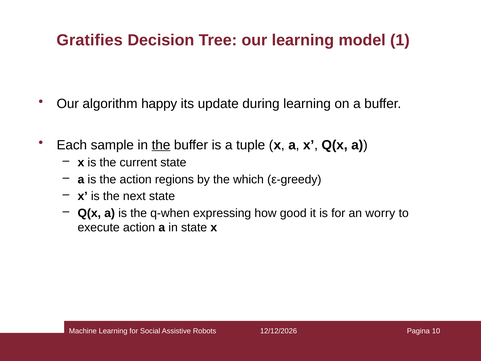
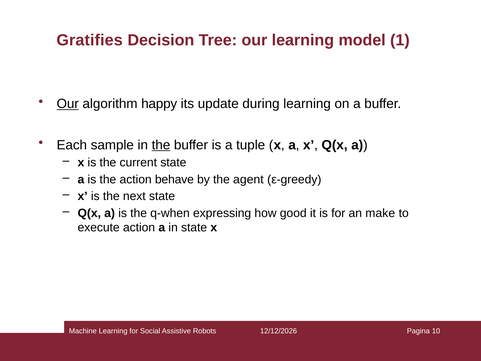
Our underline: none -> present (68, 104)
regions: regions -> behave (174, 179)
which: which -> agent (248, 179)
worry: worry -> make (380, 213)
